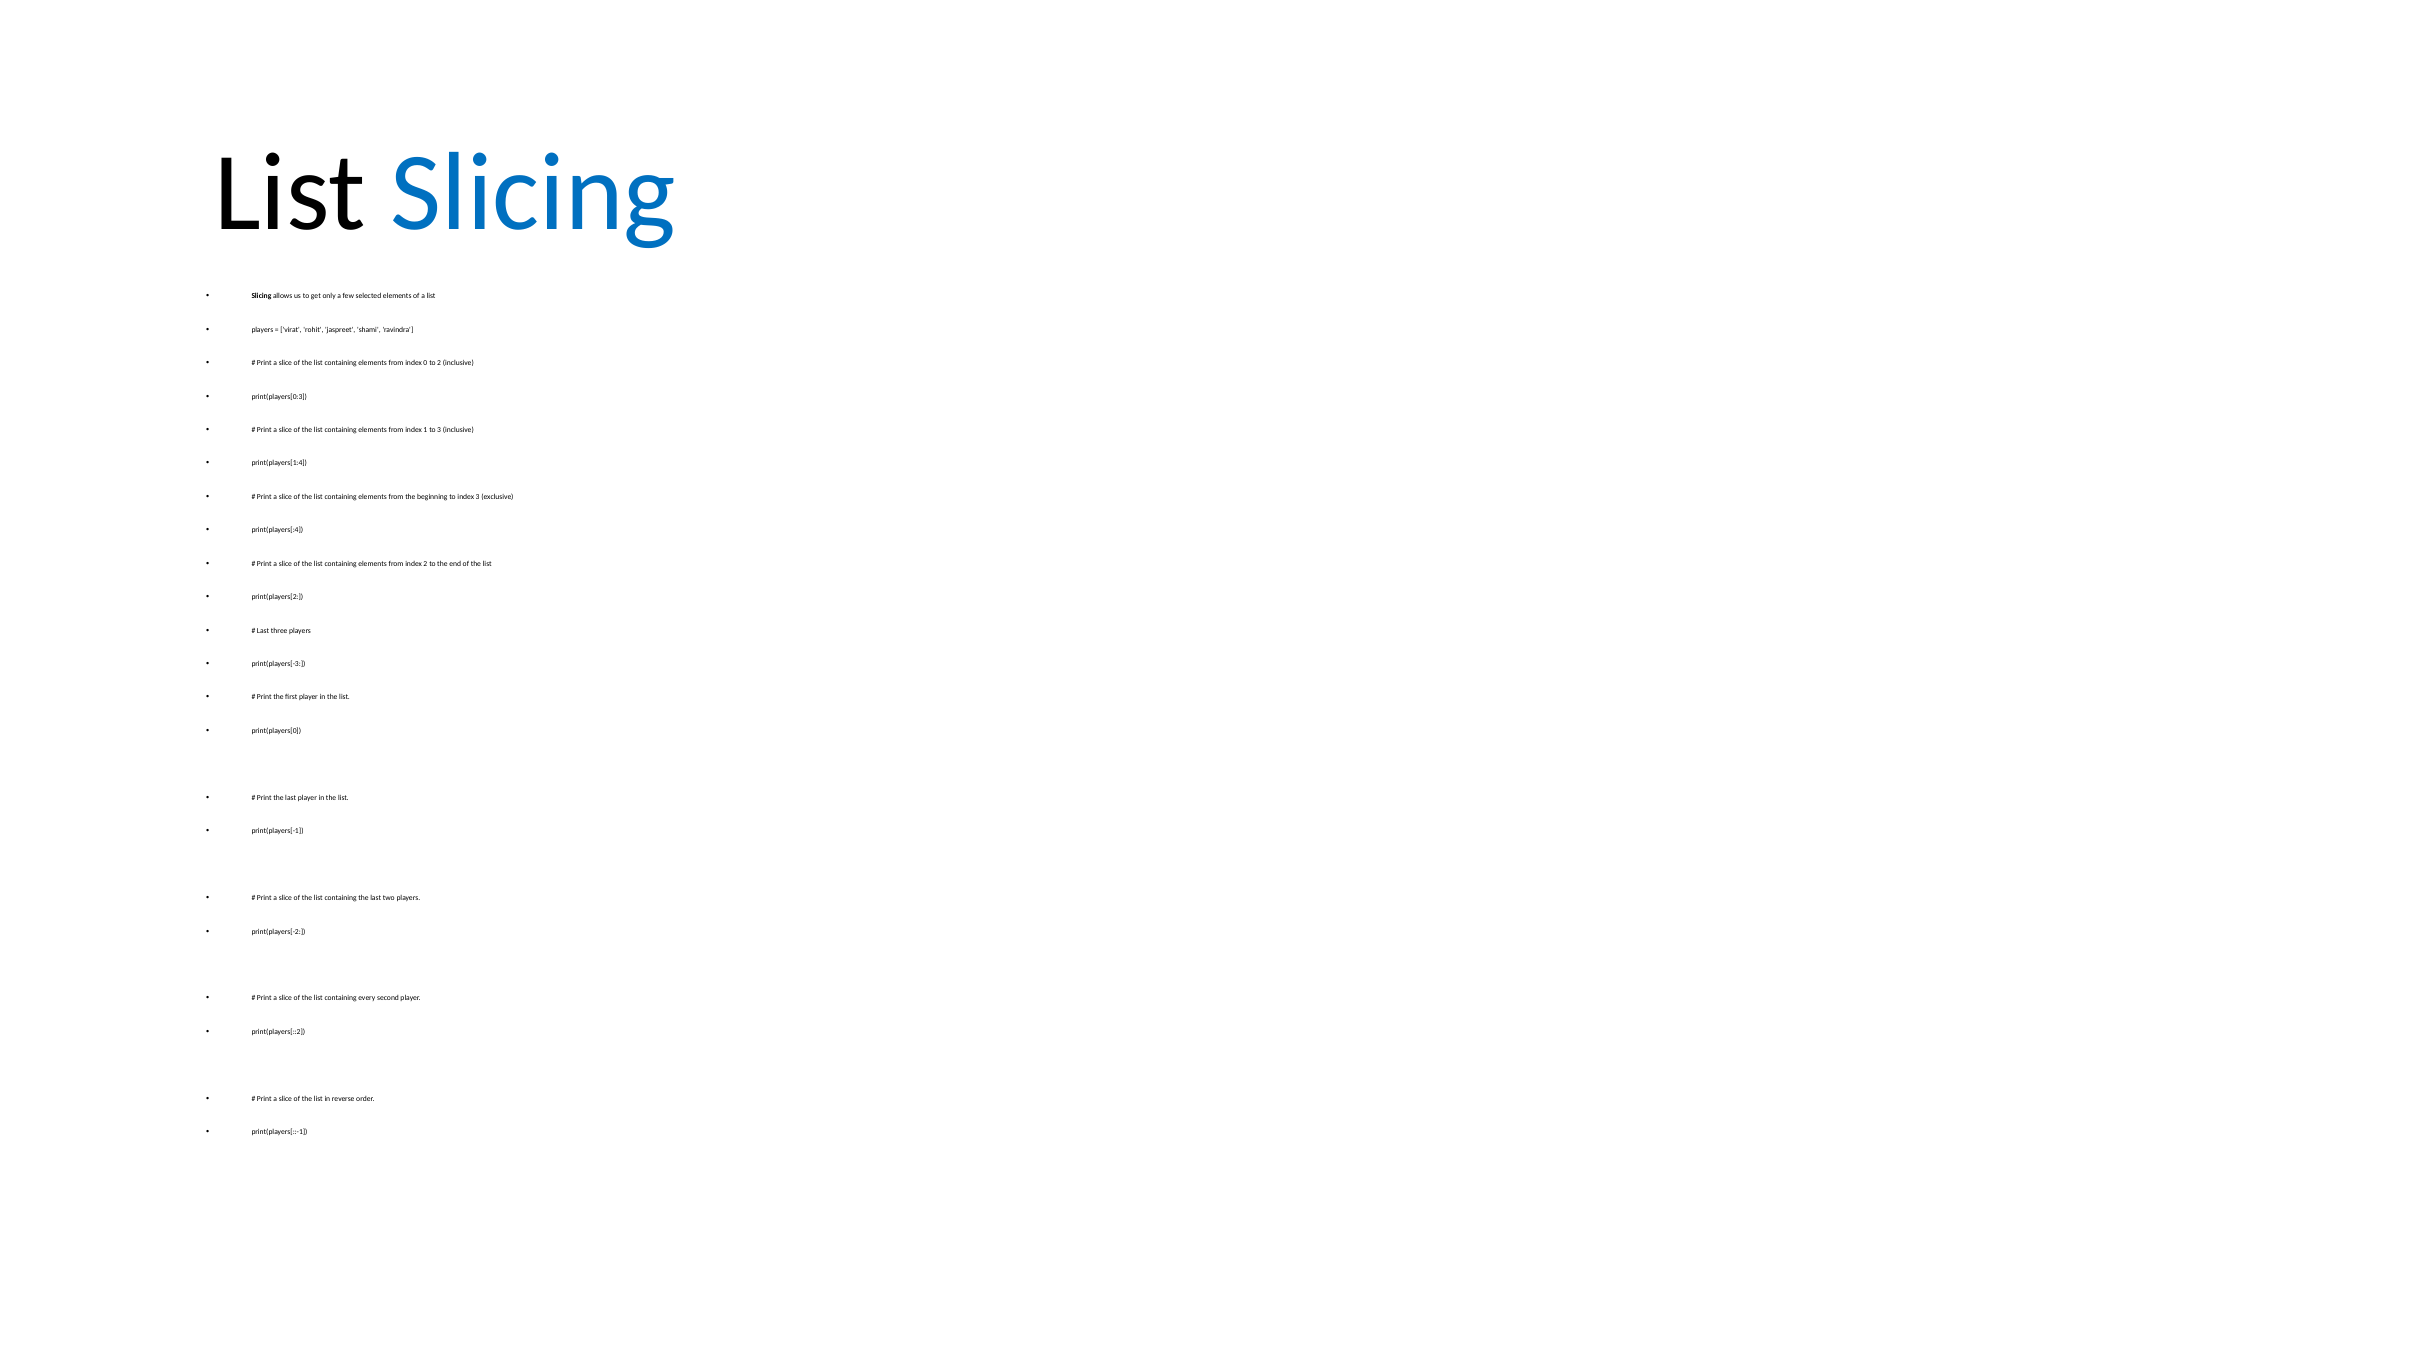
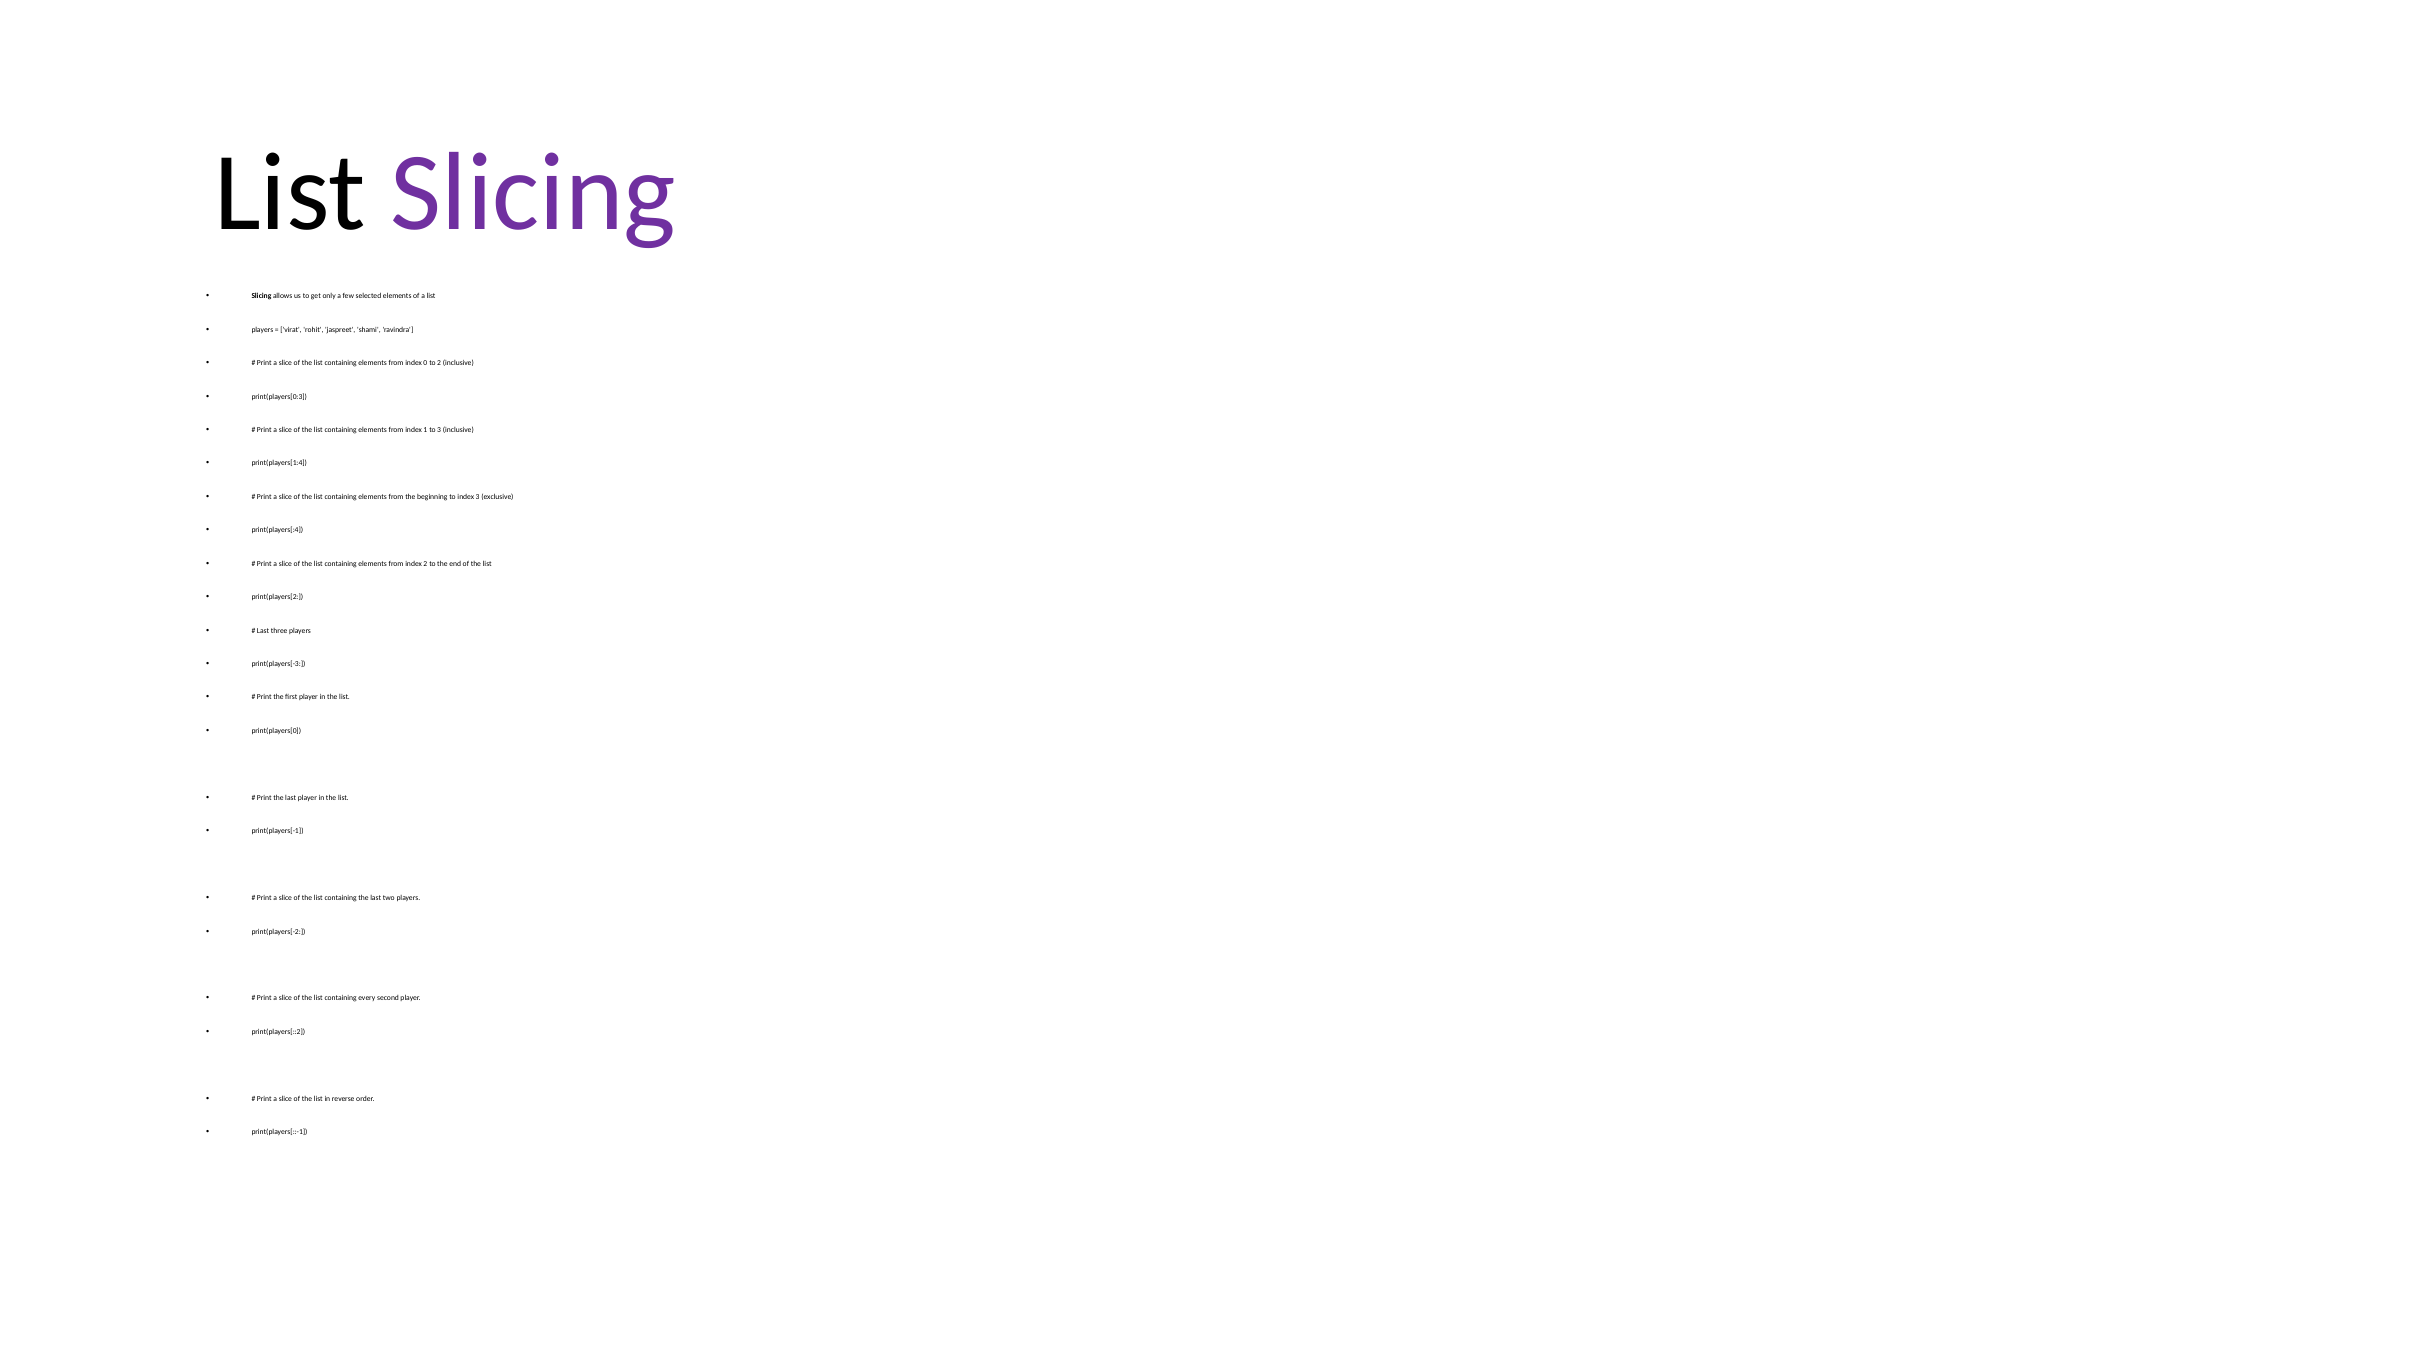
Slicing colour: blue -> purple (533, 193)
